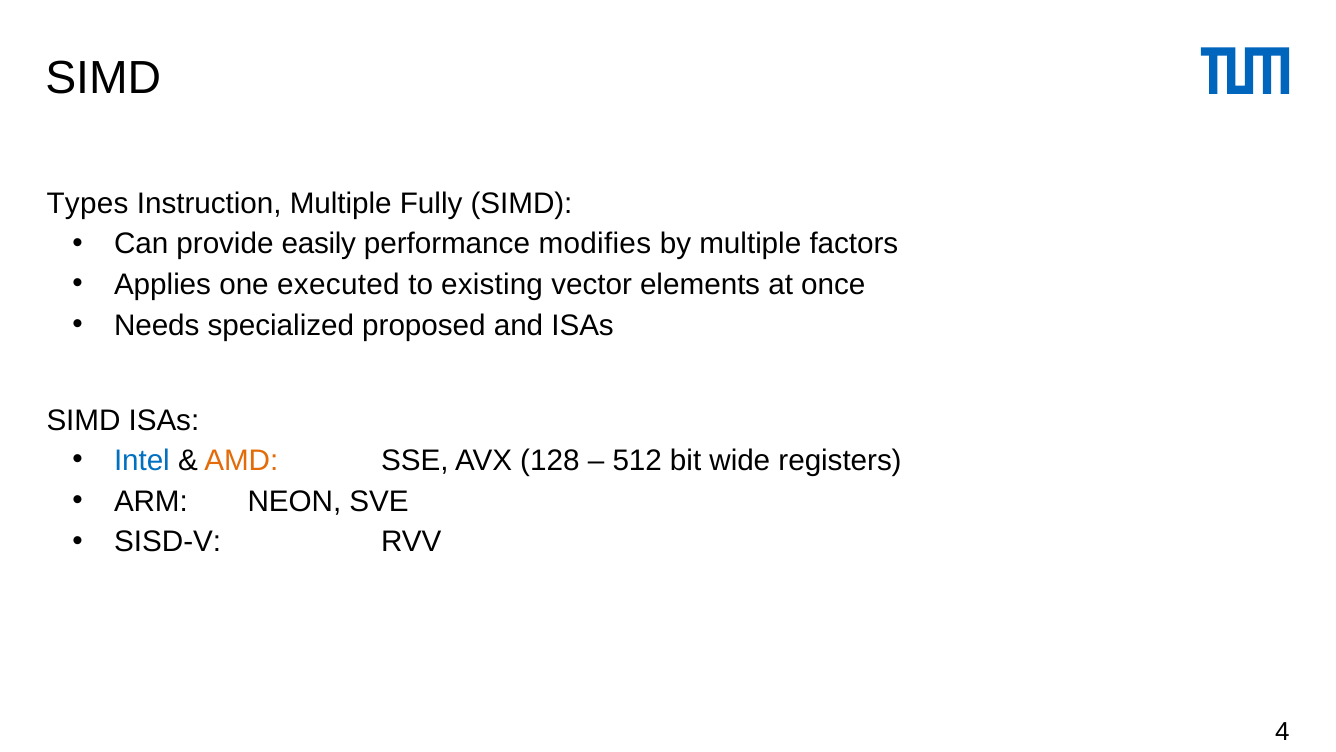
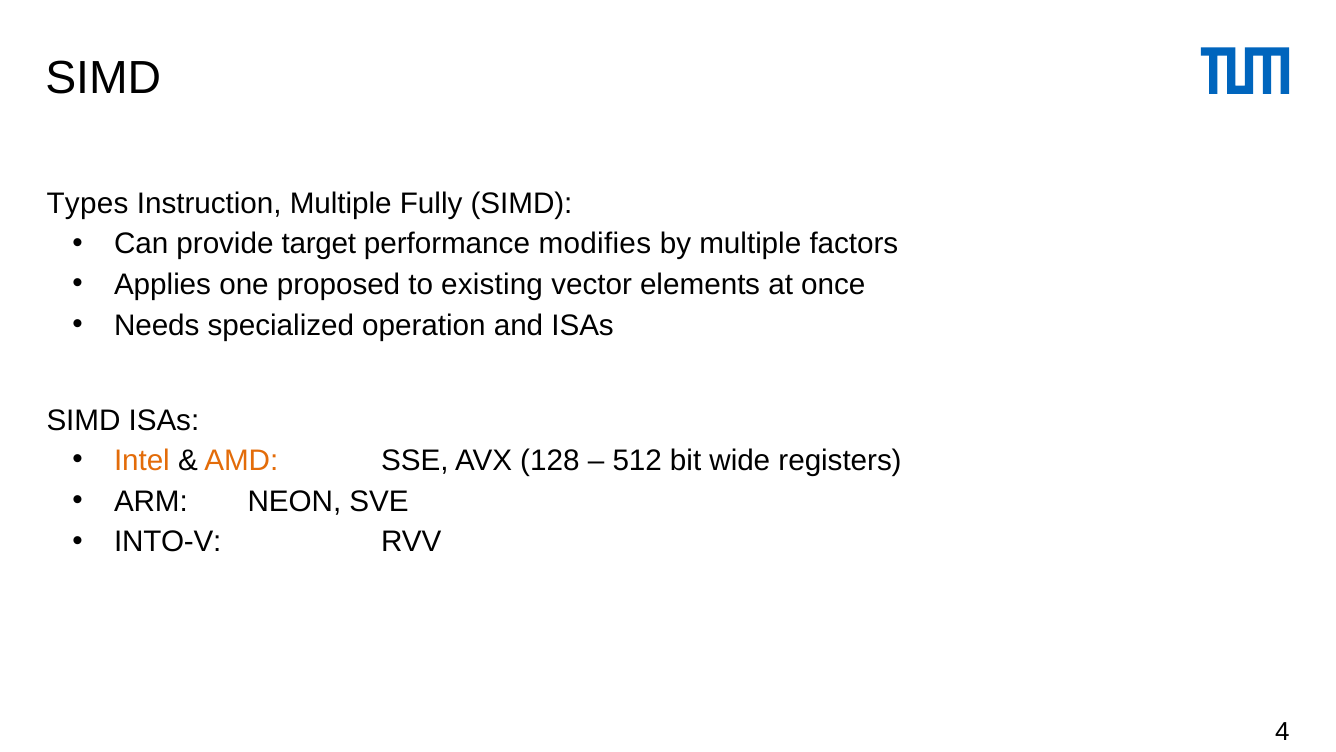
easily: easily -> target (319, 244)
executed: executed -> proposed (339, 285)
proposed: proposed -> operation (424, 325)
Intel colour: blue -> orange (142, 461)
SISD-V: SISD-V -> INTO-V (168, 542)
